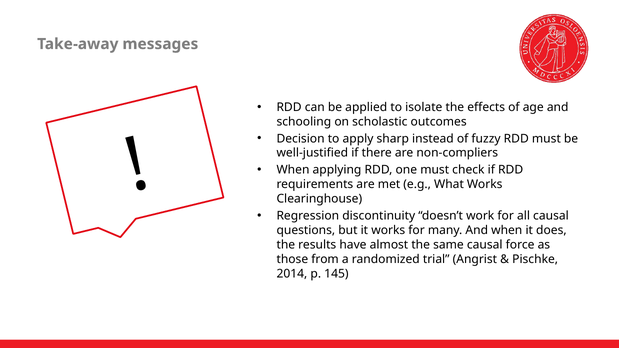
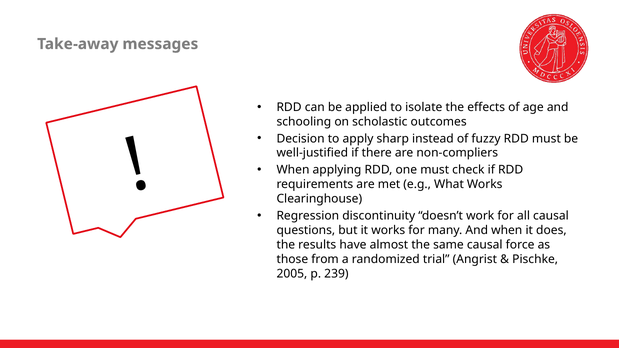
2014: 2014 -> 2005 (292, 274)
145: 145 -> 239 (336, 274)
